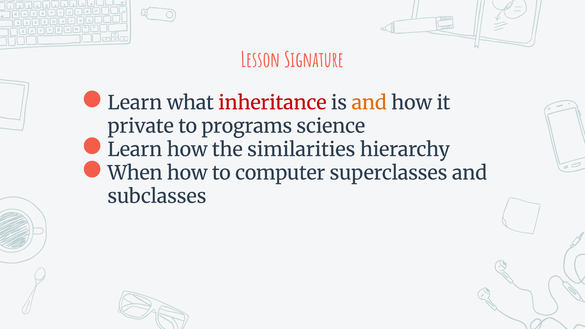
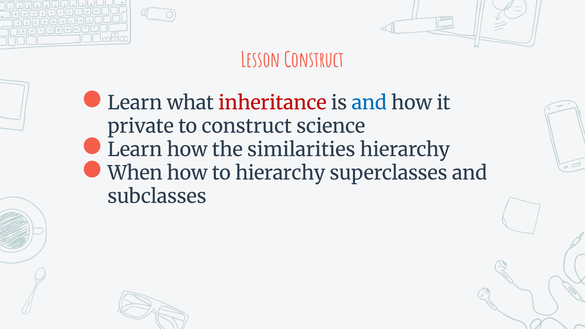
Lesson Signature: Signature -> Construct (314, 60)
and colour: orange -> blue (369, 103)
to programs: programs -> construct (247, 126)
to computer: computer -> hierarchy (280, 173)
